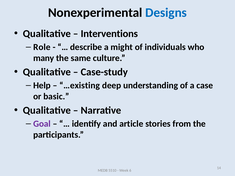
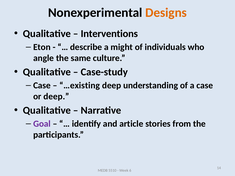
Designs colour: blue -> orange (166, 13)
Role: Role -> Eton (42, 47)
many: many -> angle (44, 58)
Help: Help -> Case (42, 86)
or basic: basic -> deep (56, 97)
